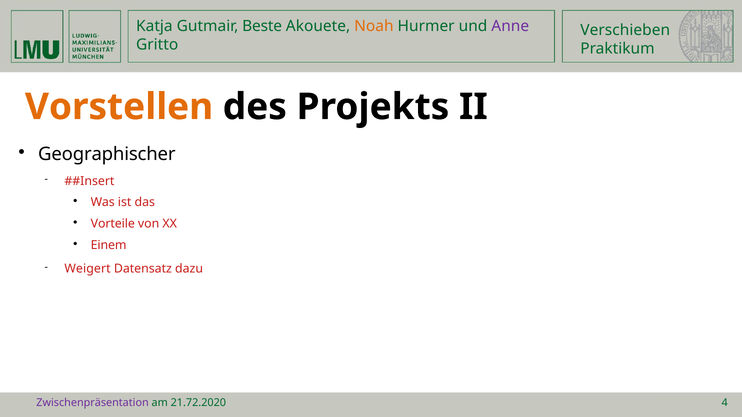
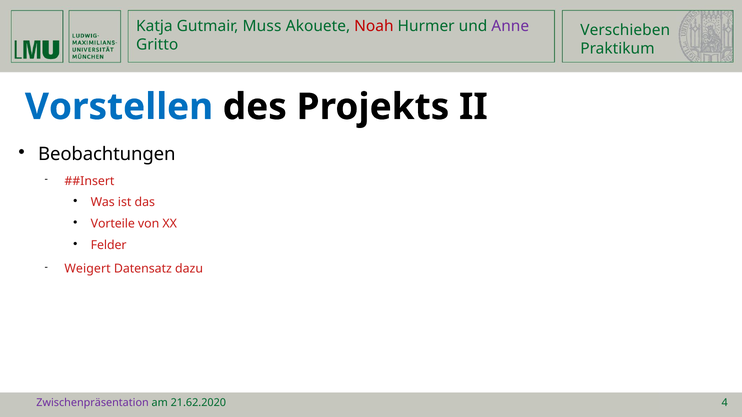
Beste: Beste -> Muss (262, 26)
Noah colour: orange -> red (374, 26)
Vorstellen colour: orange -> blue (119, 107)
Geographischer: Geographischer -> Beobachtungen (107, 154)
Einem: Einem -> Felder (109, 245)
21.72.2020: 21.72.2020 -> 21.62.2020 (198, 403)
